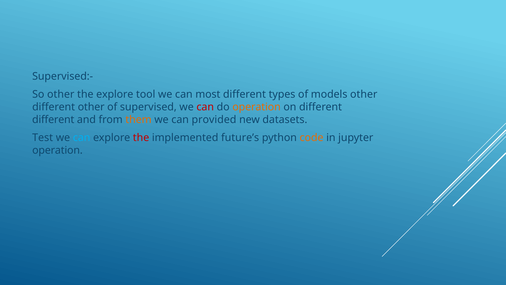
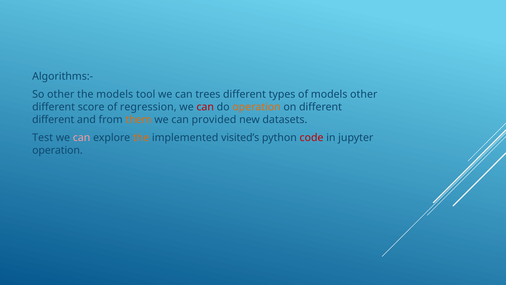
Supervised:-: Supervised:- -> Algorithms:- (63, 76)
the explore: explore -> models (115, 94)
most: most -> trees (208, 94)
different other: other -> score (91, 107)
supervised: supervised -> regression (148, 107)
can colour: light blue -> pink (82, 137)
the colour: red -> orange (141, 137)
future’s: future’s -> visited’s (240, 137)
code colour: orange -> red (312, 137)
